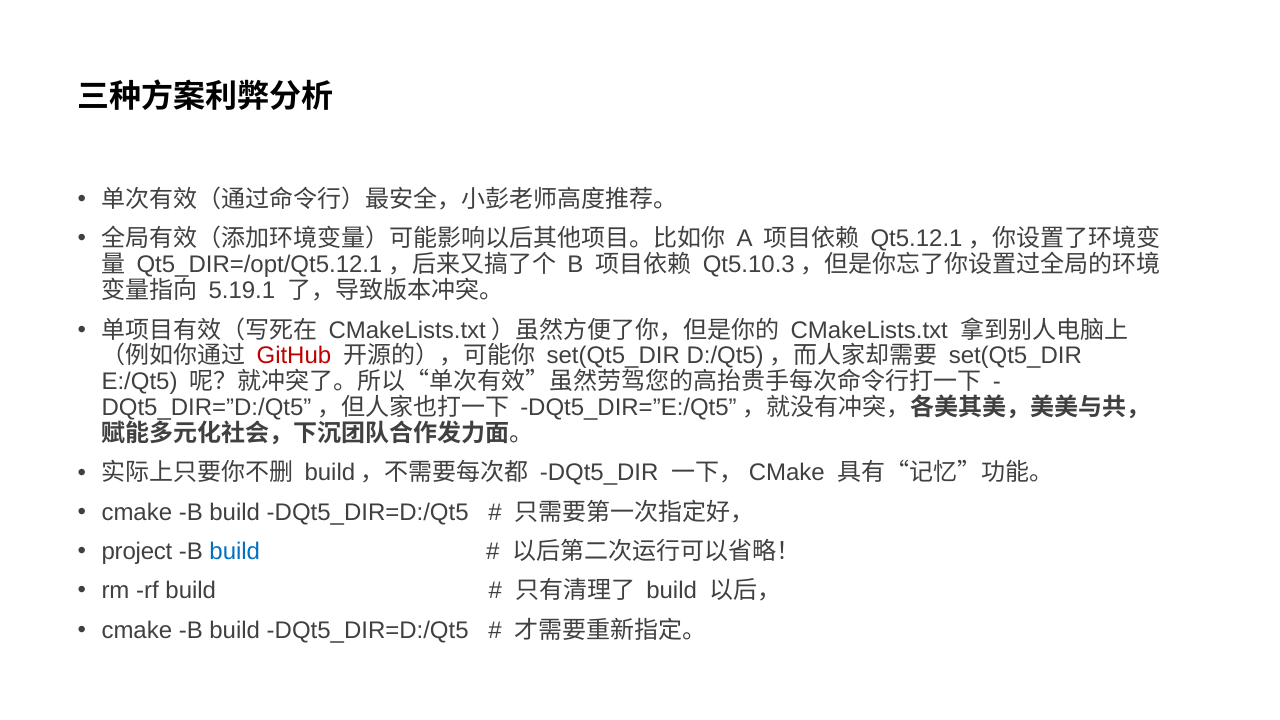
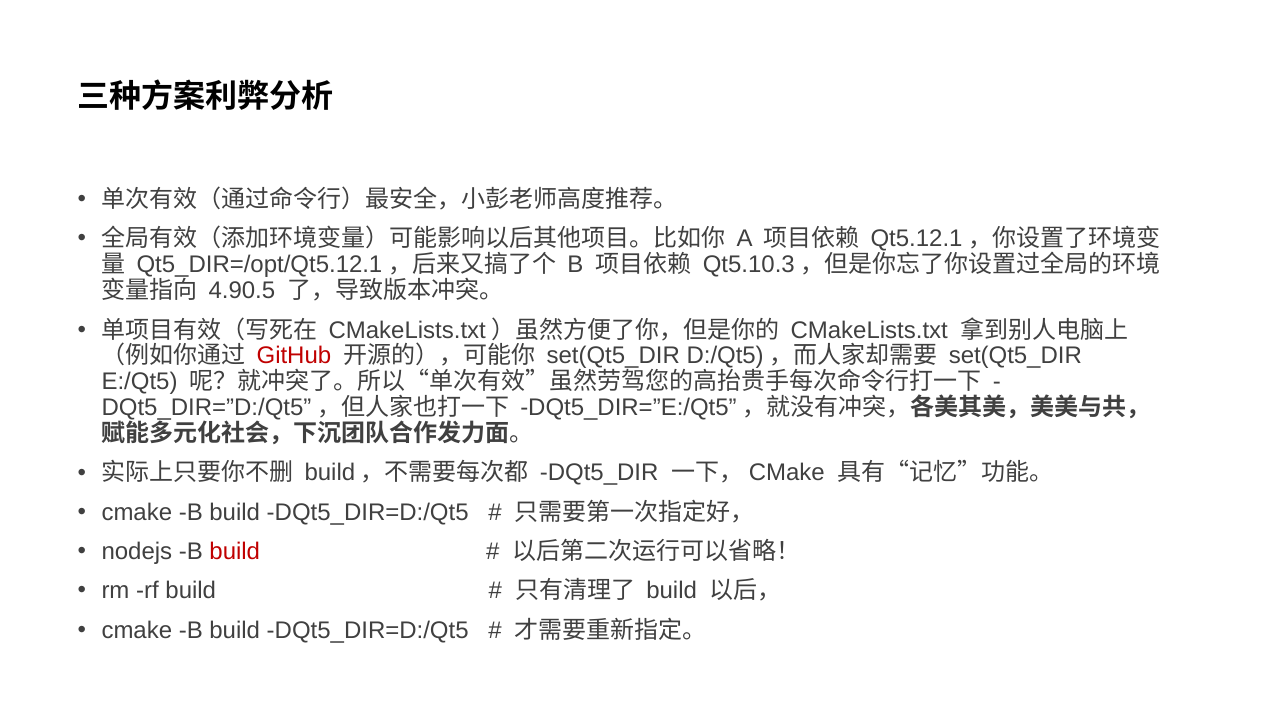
5.19.1: 5.19.1 -> 4.90.5 (242, 291)
project: project -> nodejs (137, 552)
build colour: blue -> red (235, 552)
